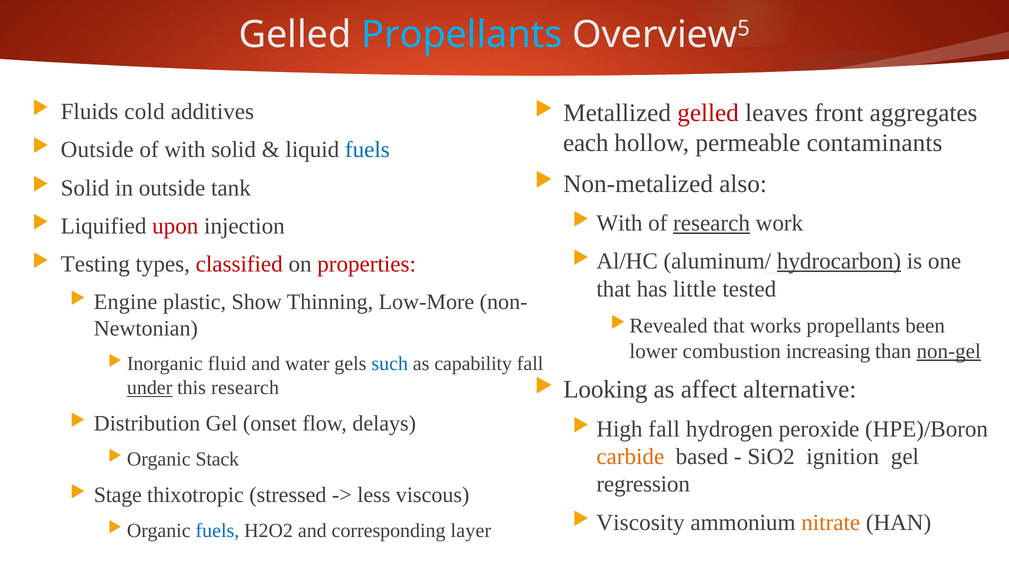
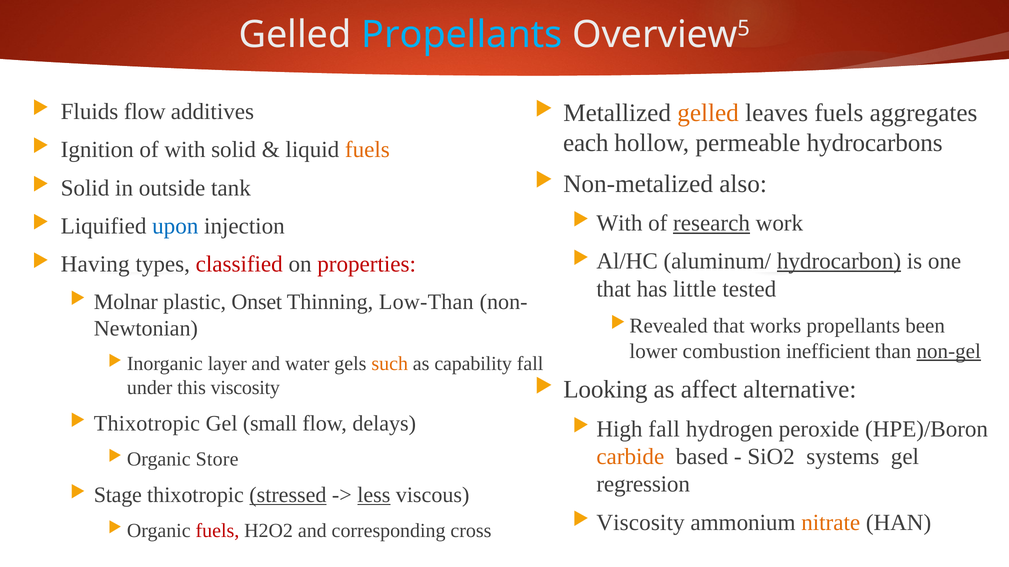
Fluids cold: cold -> flow (145, 112)
gelled colour: red -> orange (708, 113)
leaves front: front -> fuels (839, 113)
contaminants: contaminants -> hydrocarbons (875, 143)
Outside: Outside -> Ignition (97, 150)
fuels colour: blue -> orange (367, 150)
upon colour: red -> blue (175, 226)
Testing: Testing -> Having (95, 265)
Engine: Engine -> Molnar (126, 302)
Show: Show -> Onset (257, 302)
Low-More: Low-More -> Low-Than (426, 302)
increasing: increasing -> inefficient (828, 351)
fluid: fluid -> layer (227, 364)
such colour: blue -> orange (390, 364)
under underline: present -> none (150, 388)
this research: research -> viscosity (245, 388)
Distribution: Distribution -> Thixotropic (147, 424)
onset: onset -> small (270, 424)
ignition: ignition -> systems (843, 457)
Stack: Stack -> Store (217, 460)
stressed underline: none -> present (288, 496)
less underline: none -> present (374, 496)
fuels colour: blue -> red (217, 531)
layer: layer -> cross (471, 531)
